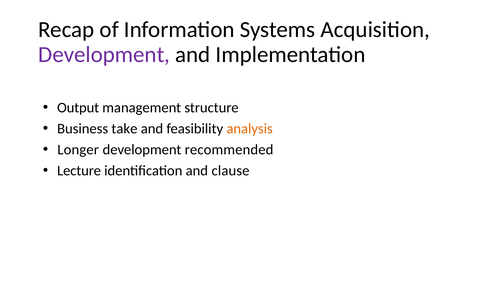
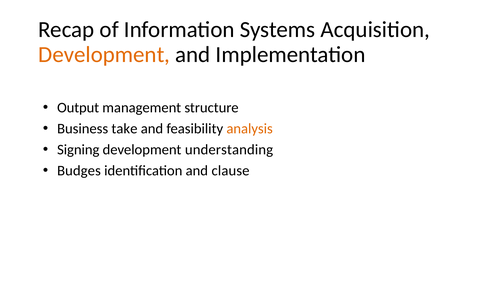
Development colour: purple -> orange (104, 55)
Longer: Longer -> Signing (78, 150)
recommended: recommended -> understanding (229, 150)
Lecture: Lecture -> Budges (79, 171)
